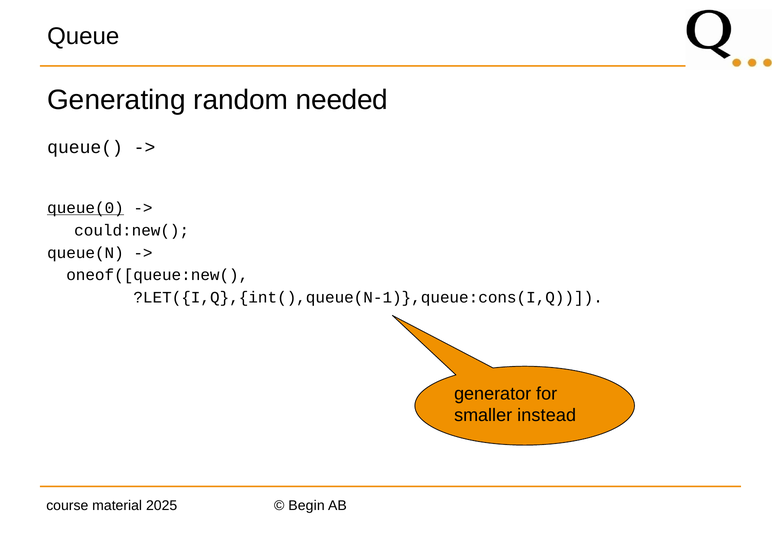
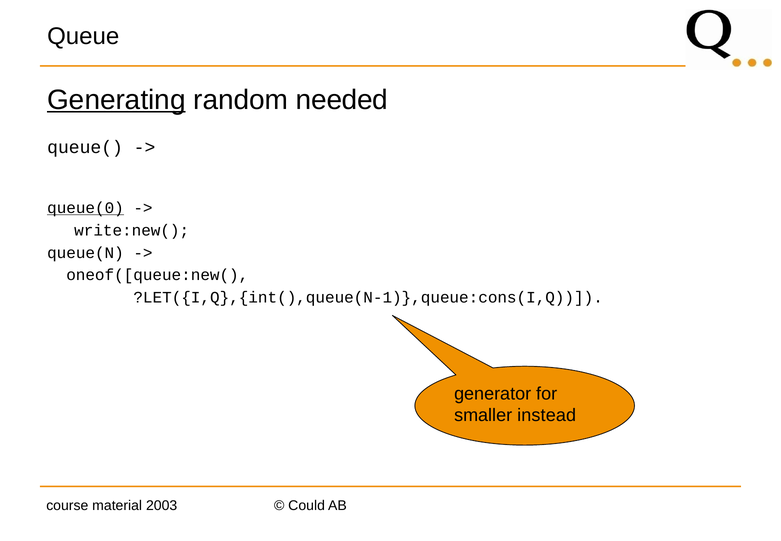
Generating underline: none -> present (116, 100)
could:new(: could:new( -> write:new( (132, 230)
2025: 2025 -> 2003 (162, 505)
Begin: Begin -> Could (307, 505)
